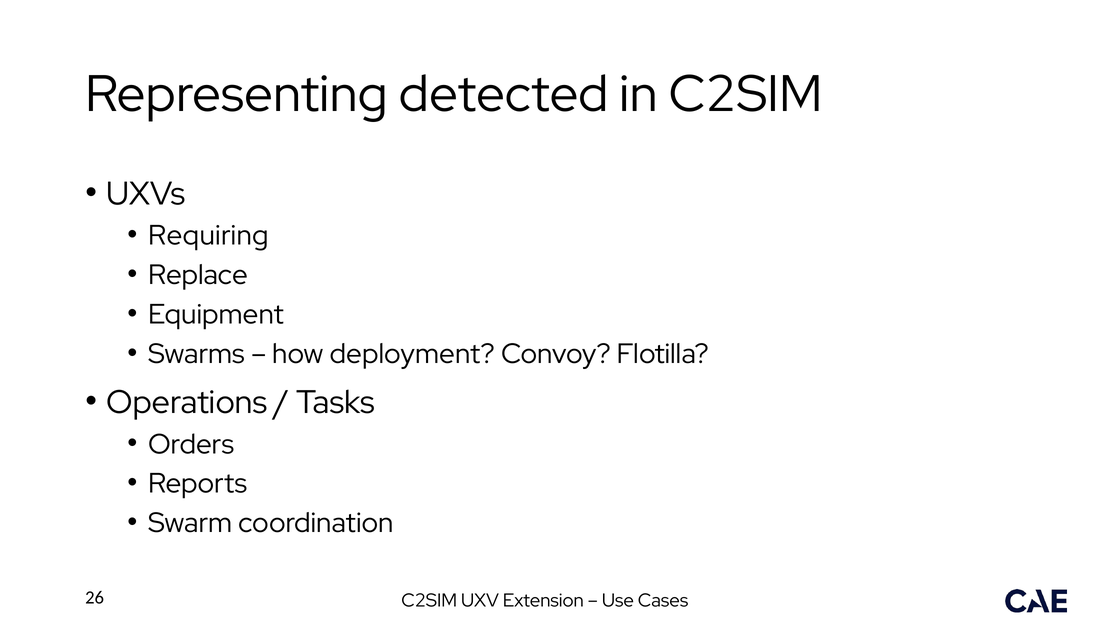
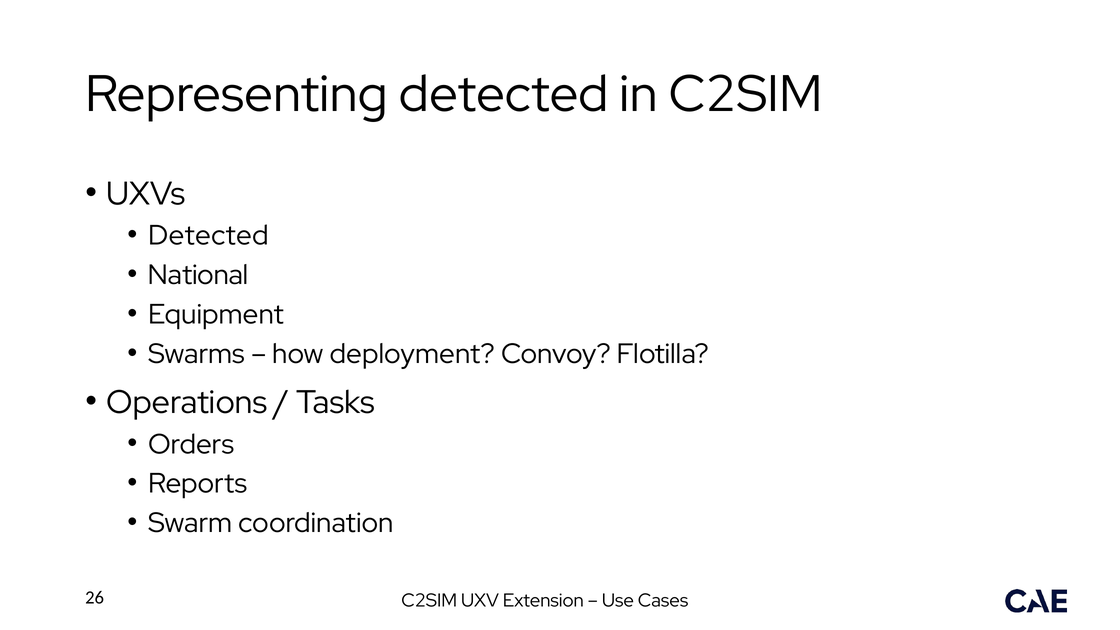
Requiring: Requiring -> Detected (209, 236)
Replace: Replace -> National (198, 275)
